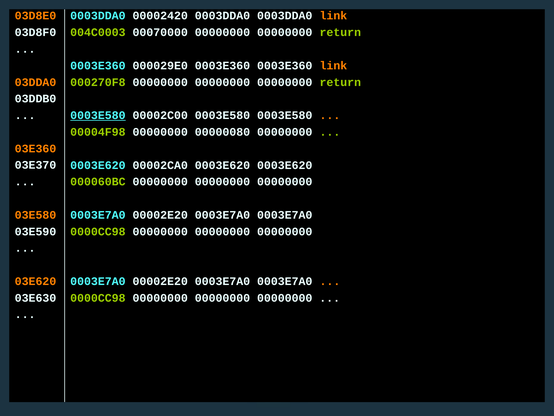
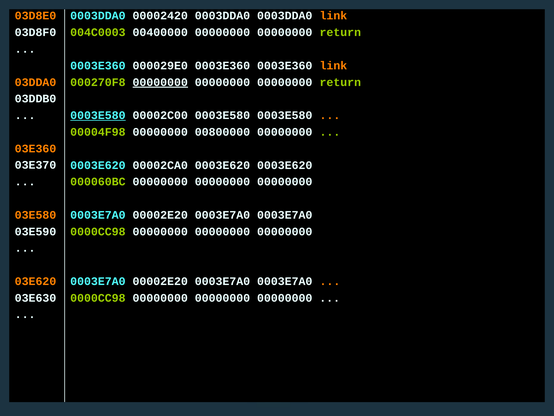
00070000: 00070000 -> 00400000 (160, 32)
00000000 underline: none -> present (160, 82)
00000080: 00000080 -> 00800000 (222, 132)
